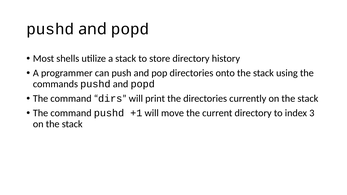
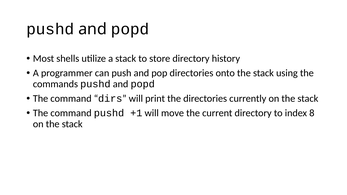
3: 3 -> 8 (312, 113)
